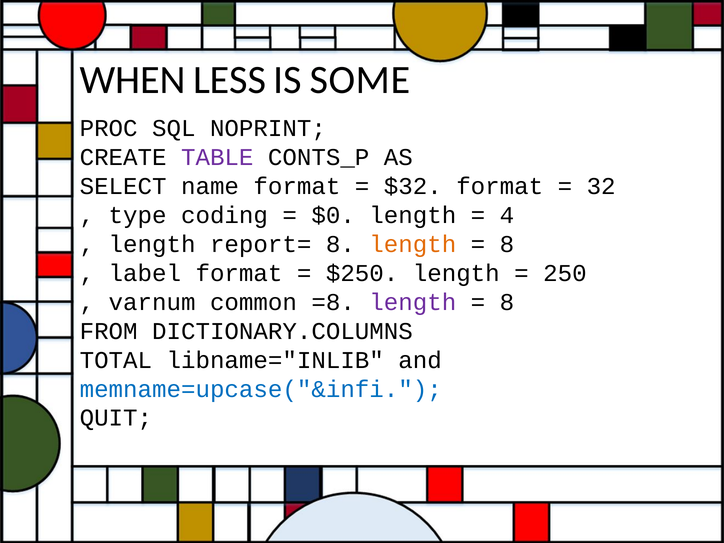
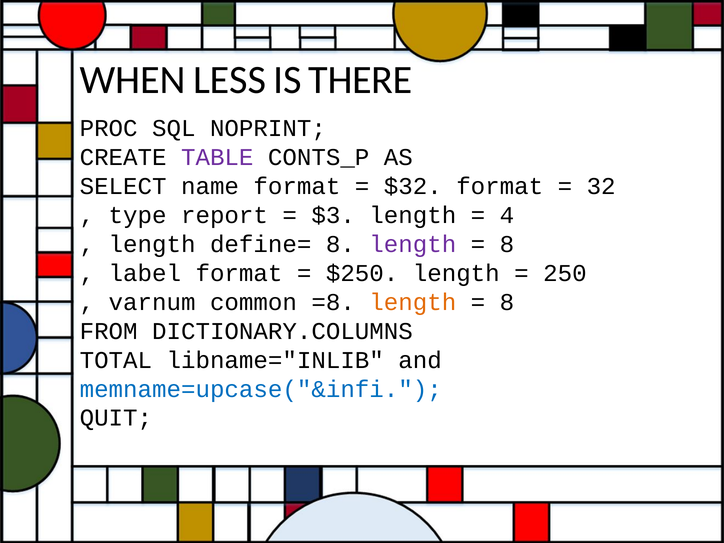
SOME: SOME -> THERE (360, 80)
coding: coding -> report (224, 215)
$0: $0 -> $3 (333, 215)
report=: report= -> define= (261, 244)
length colour: orange -> purple (413, 244)
length colour: purple -> orange (413, 302)
